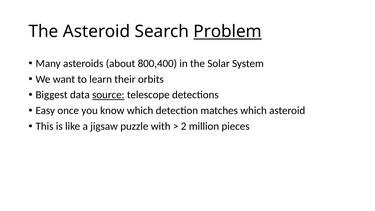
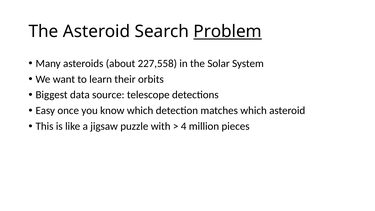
800,400: 800,400 -> 227,558 (157, 63)
source underline: present -> none (108, 95)
2: 2 -> 4 (184, 126)
